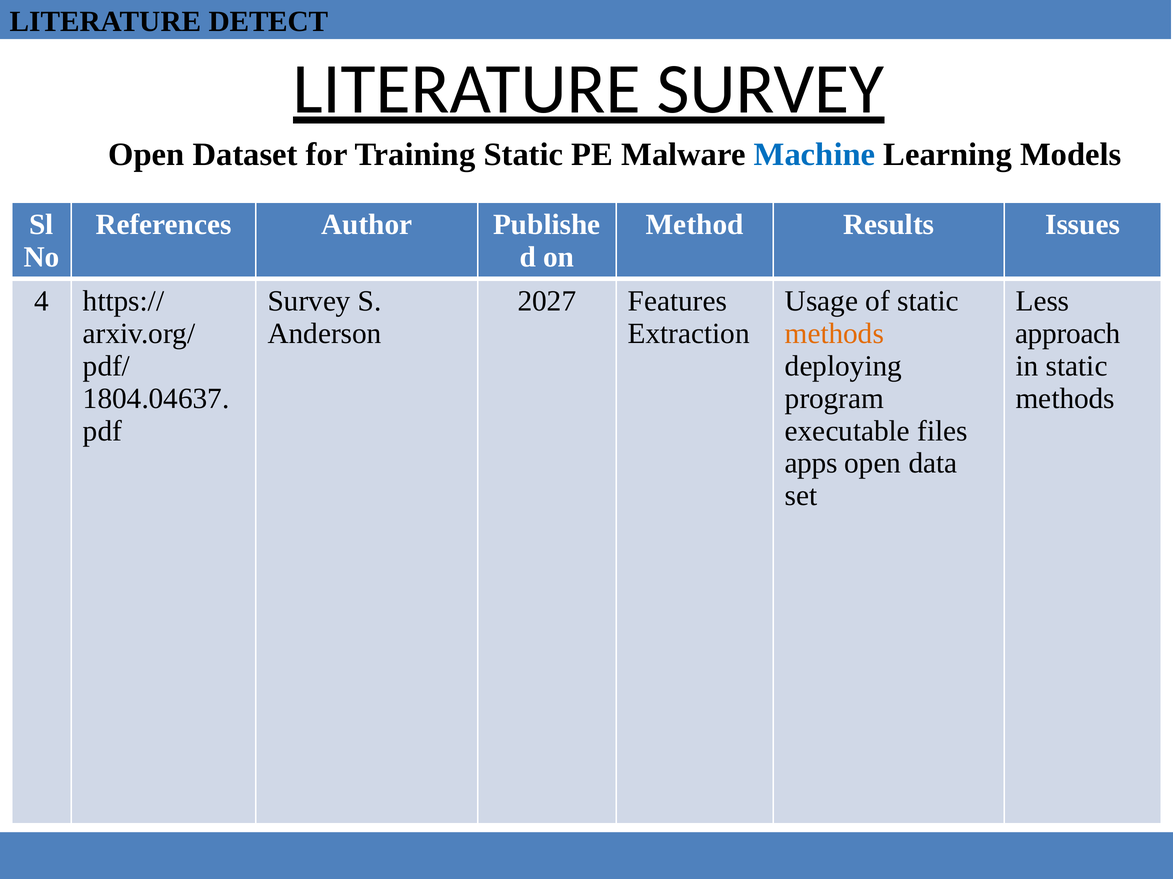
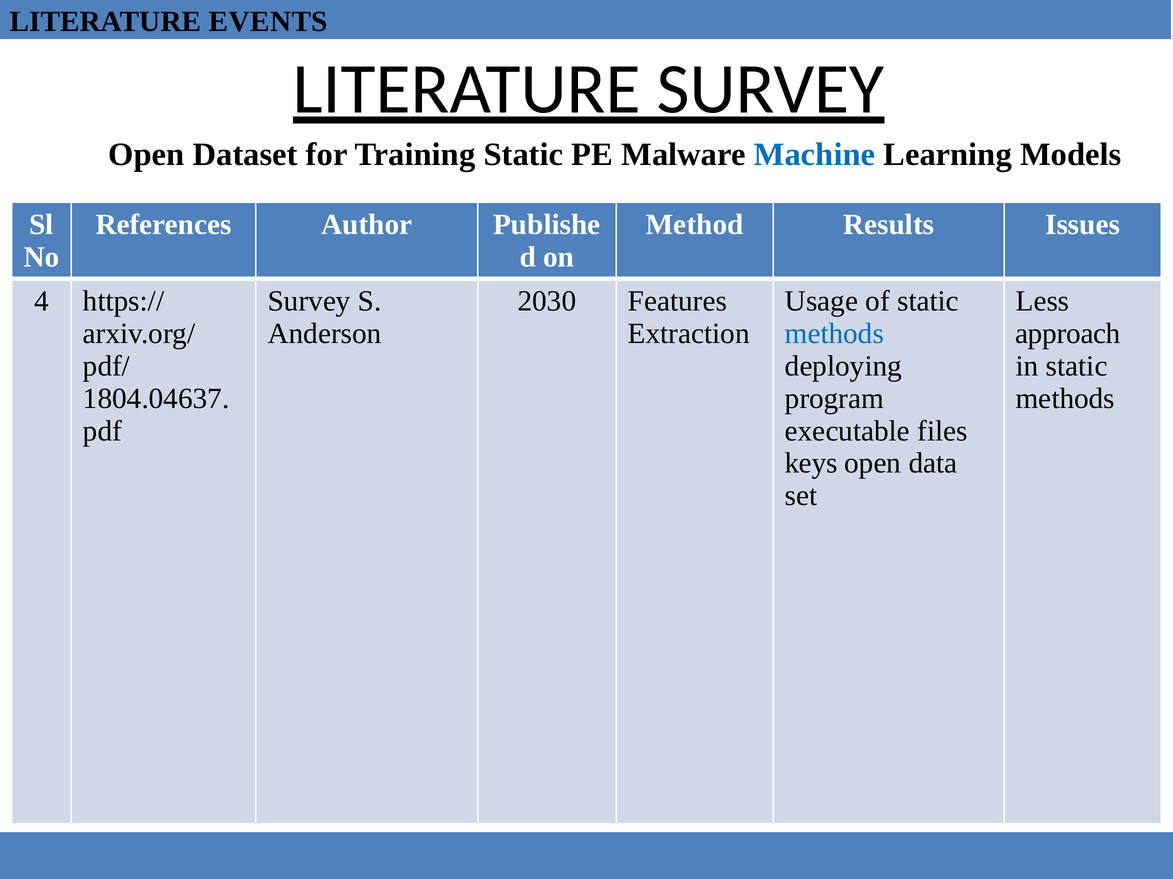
DETECT: DETECT -> EVENTS (268, 22)
2027: 2027 -> 2030 (547, 301)
methods colour: orange -> blue (834, 334)
apps: apps -> keys (811, 464)
